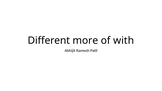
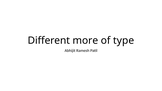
with: with -> type (124, 40)
